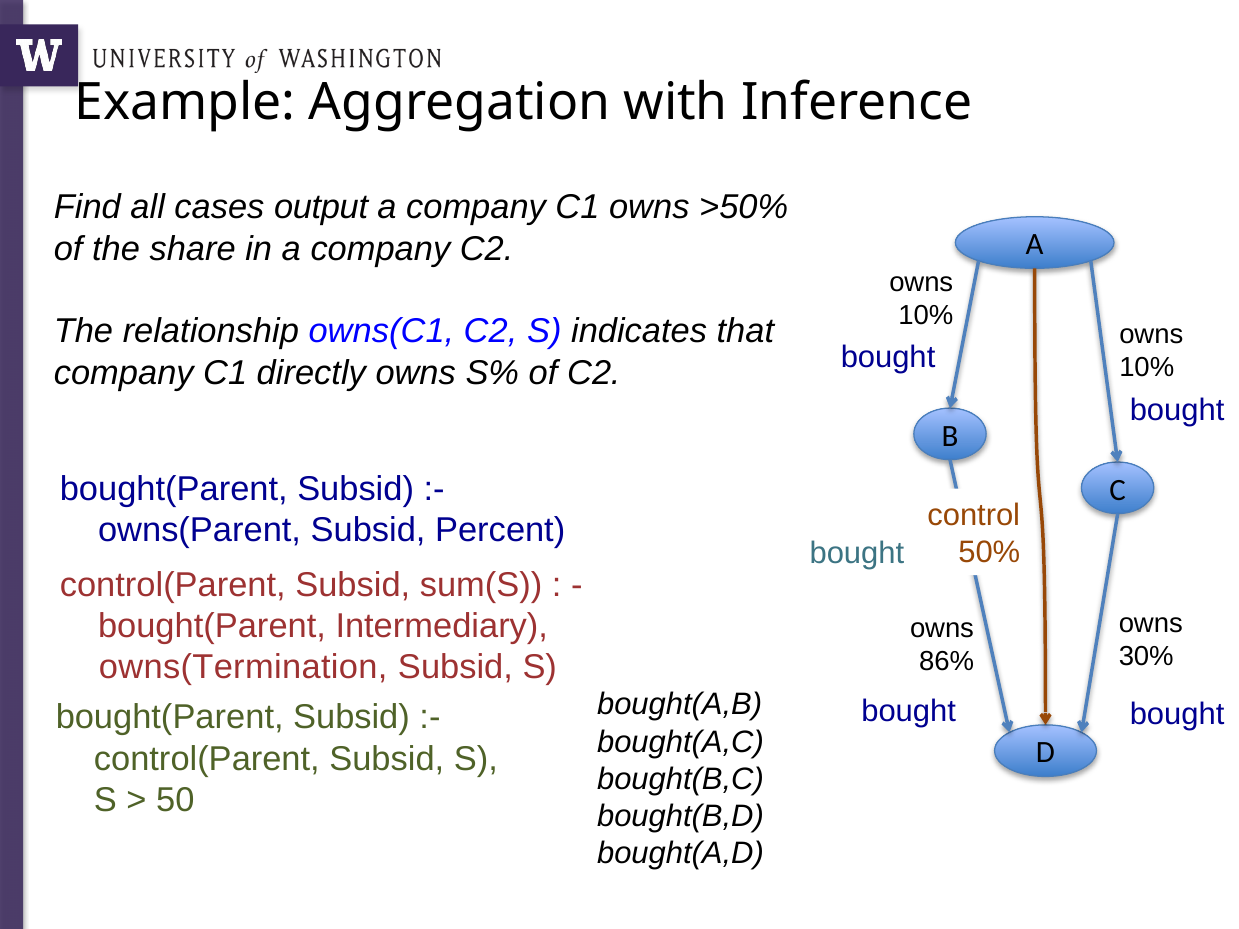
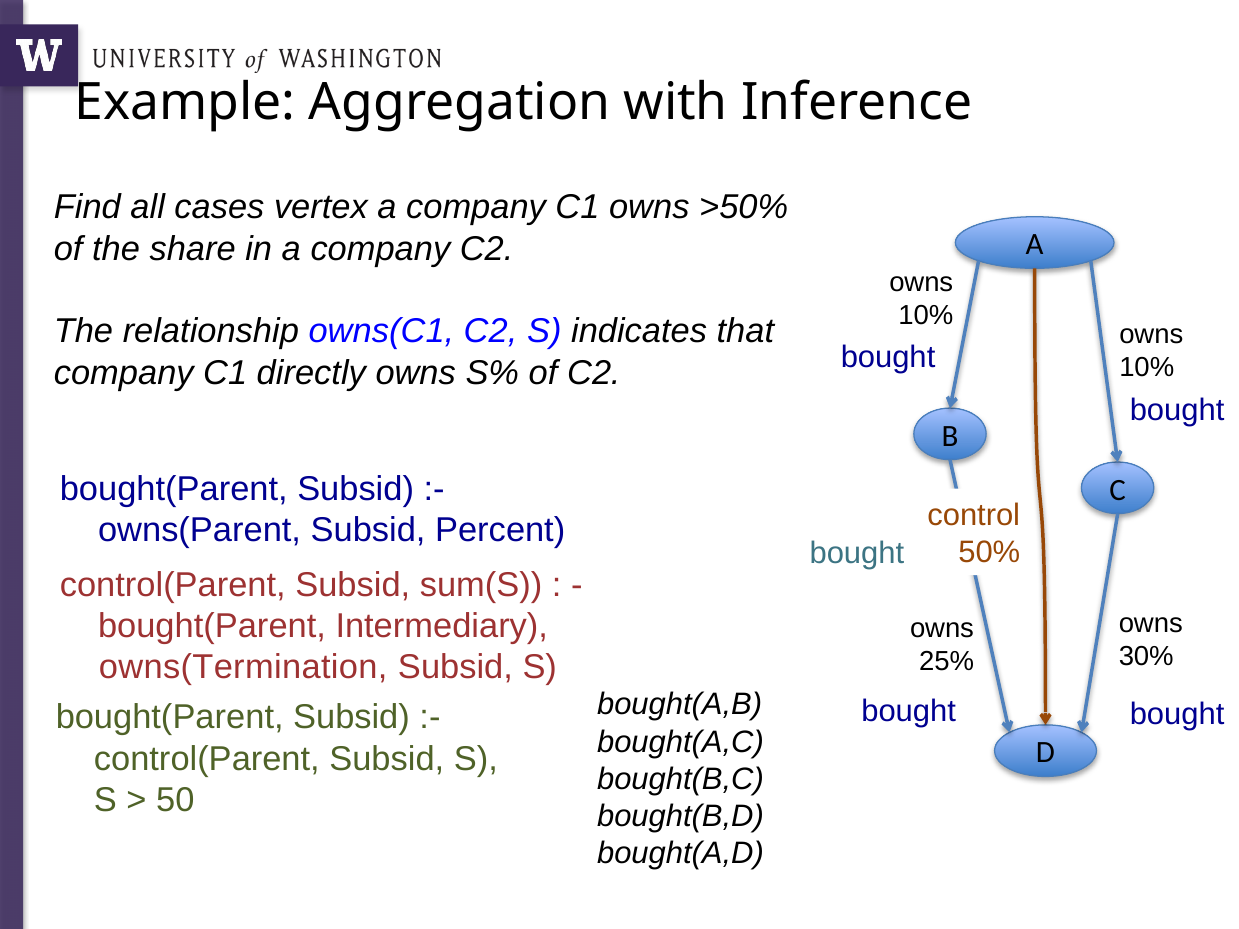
output: output -> vertex (321, 208)
86%: 86% -> 25% (947, 662)
